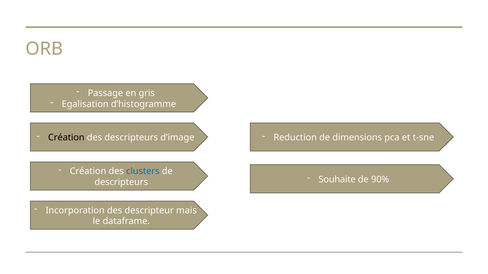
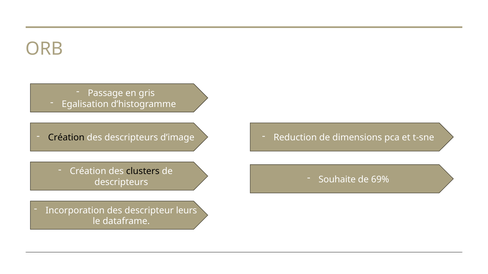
clusters colour: blue -> black (143, 172)
90%: 90% -> 69% (380, 180)
mais: mais -> leurs (187, 211)
